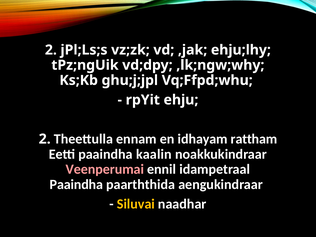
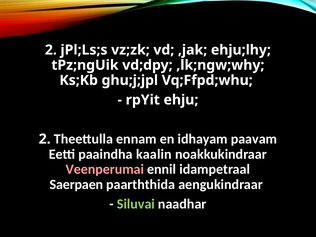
rattham: rattham -> paavam (254, 139)
Paaindha: Paaindha -> Saerpaen (76, 185)
Siluvai colour: yellow -> light green (136, 204)
